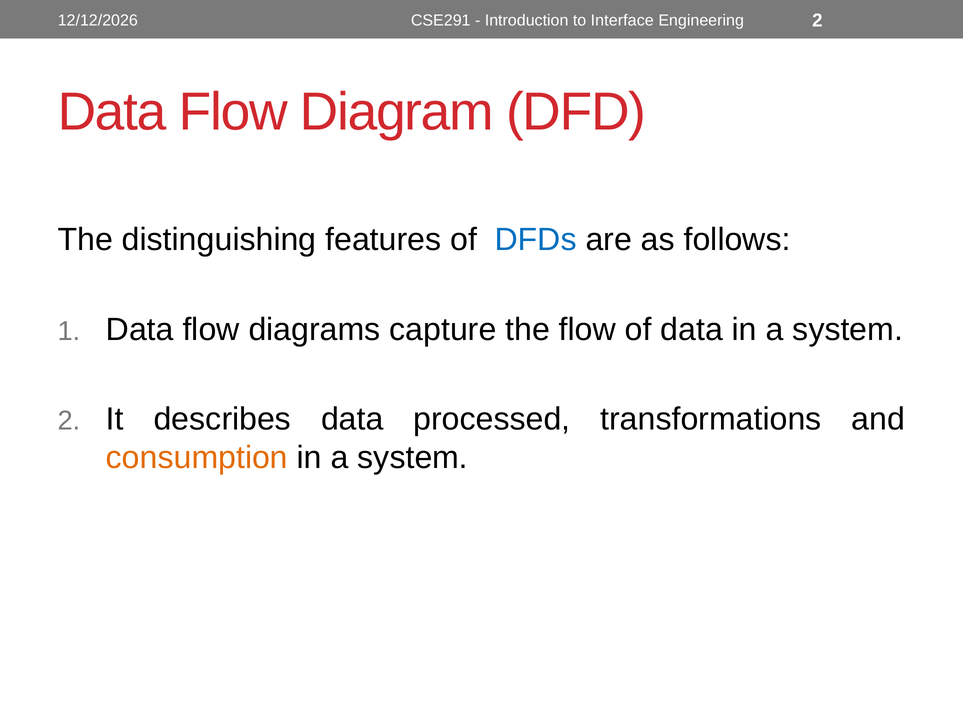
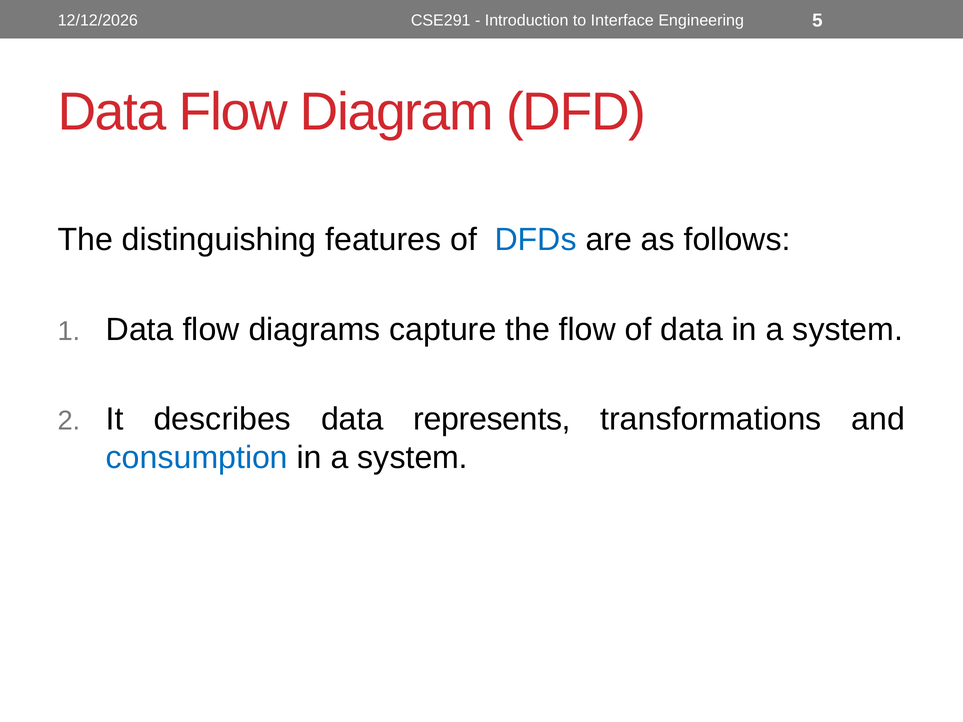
Engineering 2: 2 -> 5 (817, 21)
processed: processed -> represents (492, 419)
consumption colour: orange -> blue (197, 458)
